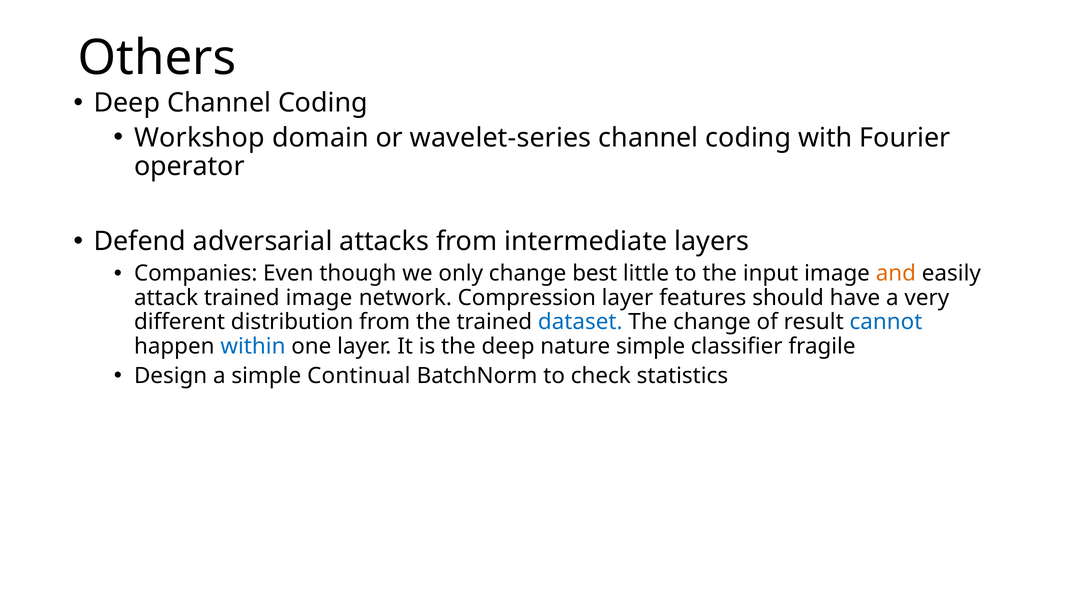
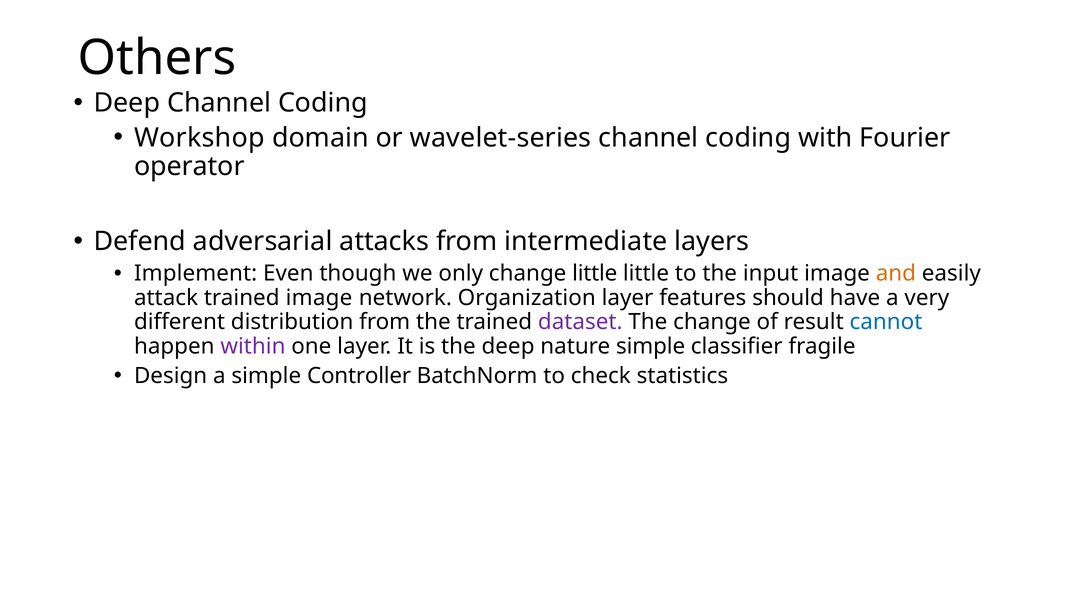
Companies: Companies -> Implement (196, 274)
change best: best -> little (595, 274)
Compression: Compression -> Organization (527, 298)
dataset colour: blue -> purple (580, 322)
within colour: blue -> purple (253, 347)
Continual: Continual -> Controller (359, 376)
